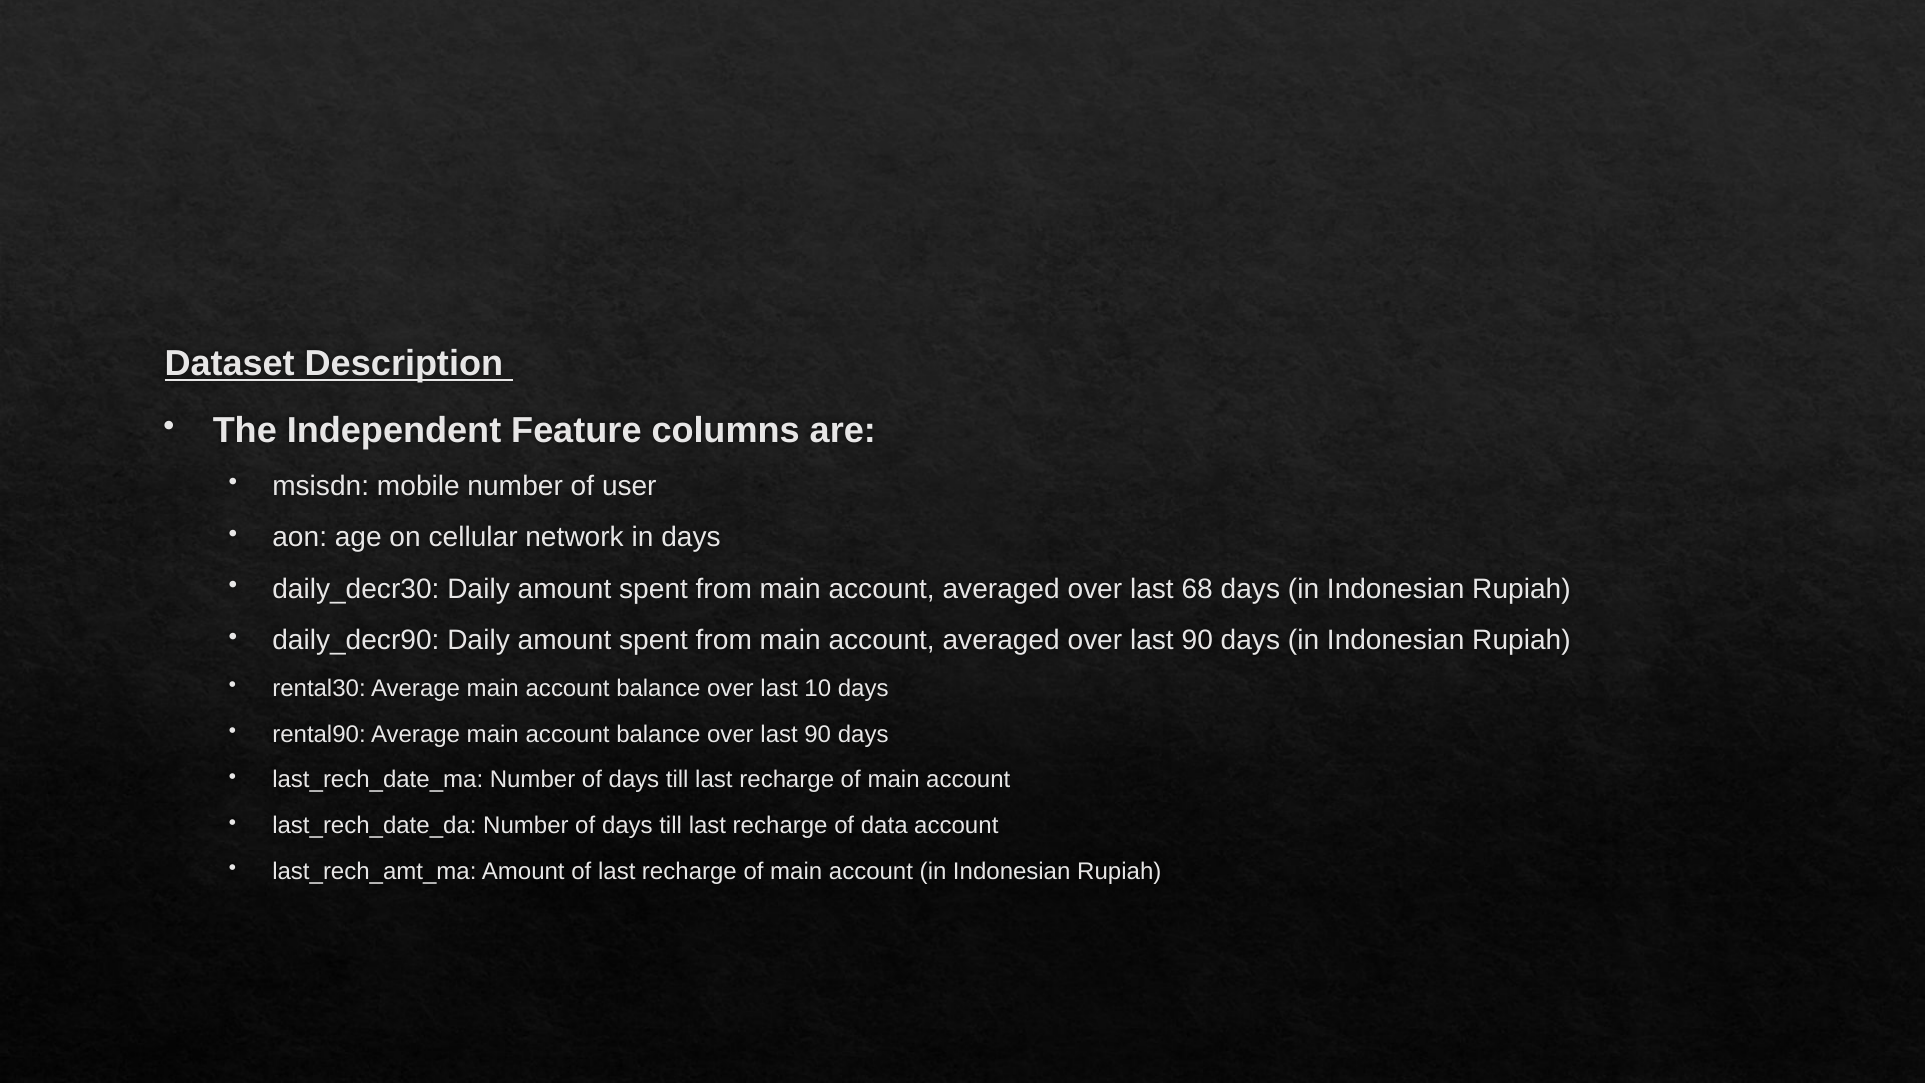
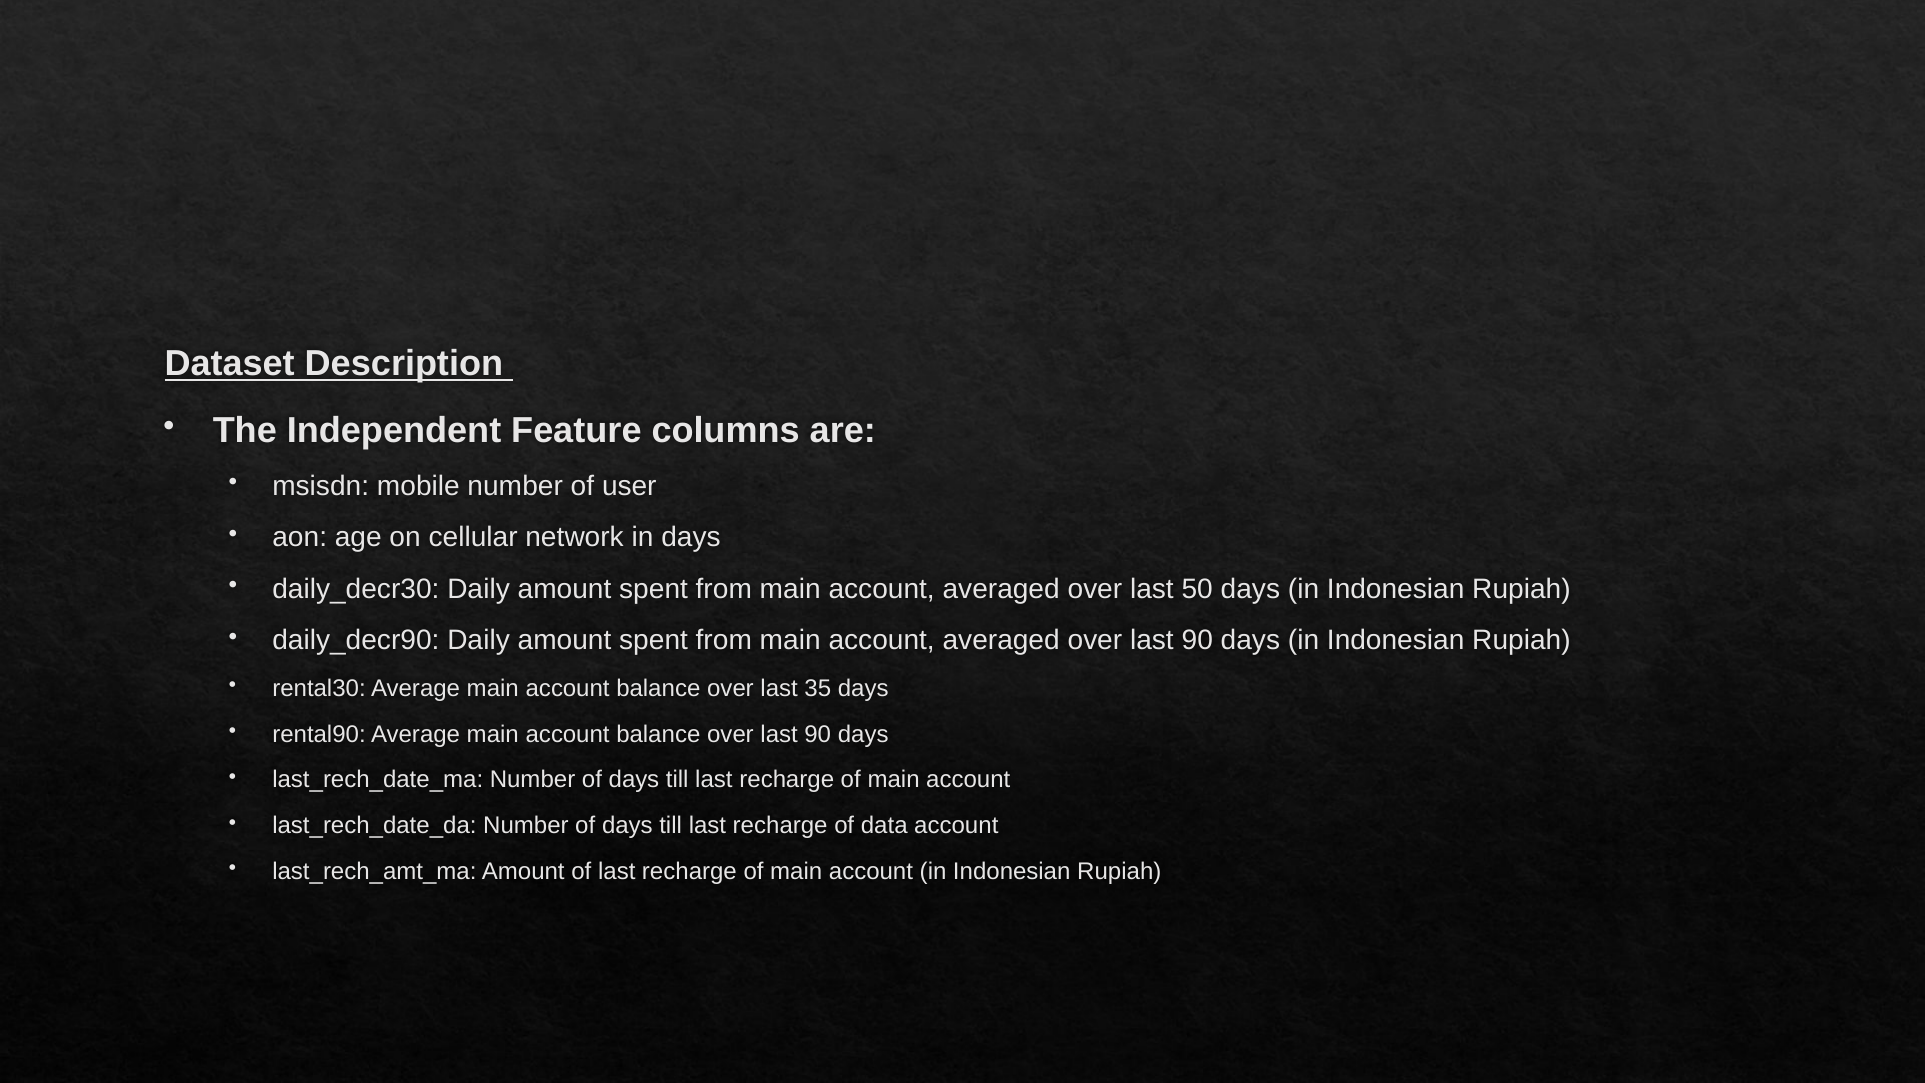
68: 68 -> 50 (1197, 589)
10: 10 -> 35 (818, 688)
